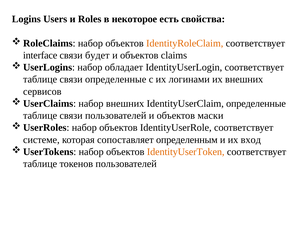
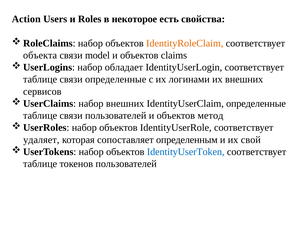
Logins: Logins -> Action (26, 19)
interface: interface -> объекта (40, 55)
будет: будет -> model (97, 55)
маски: маски -> метод (210, 115)
системе: системе -> удаляет (41, 140)
вход: вход -> свой (251, 140)
IdentityUserToken colour: orange -> blue (186, 152)
